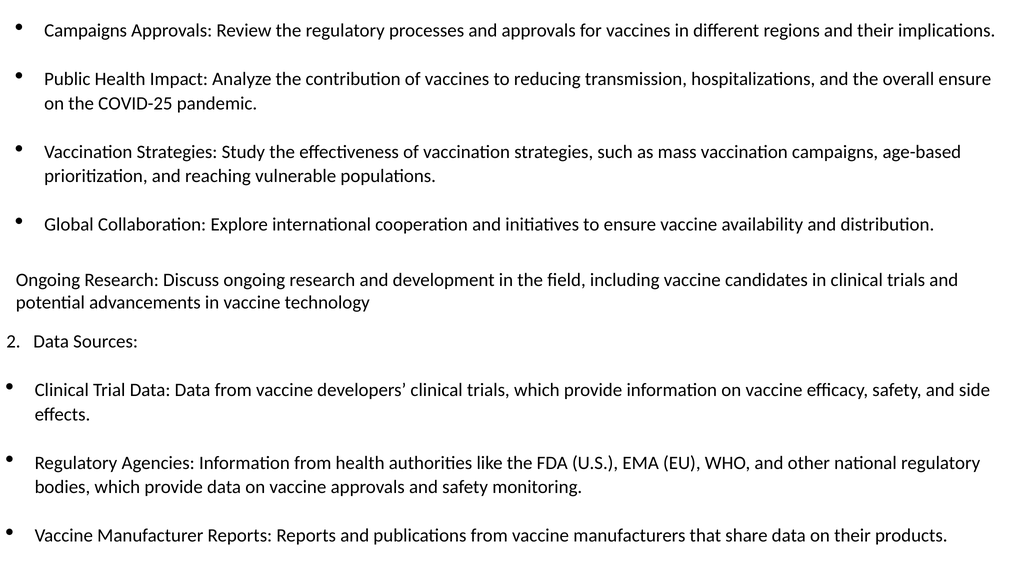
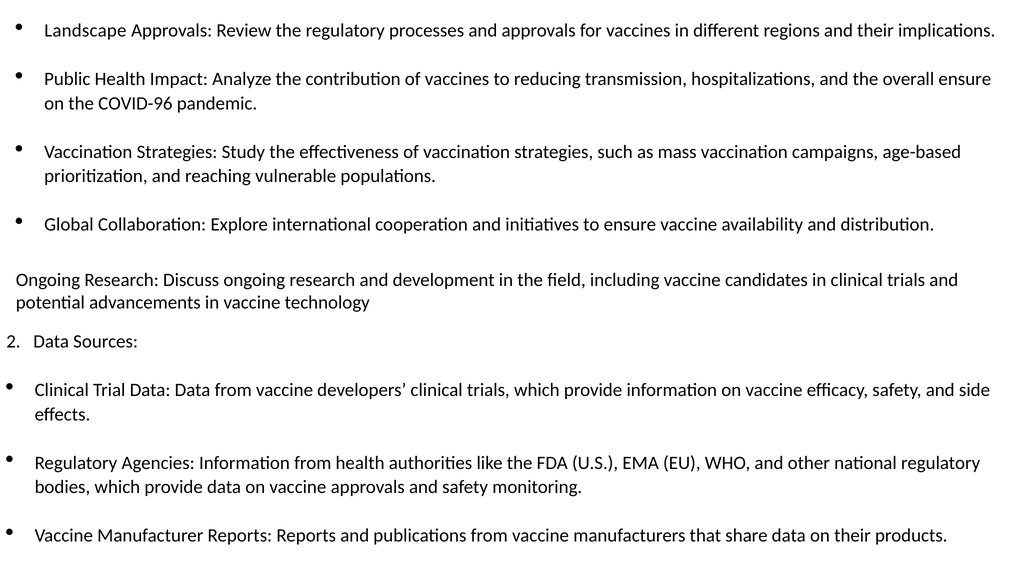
Campaigns: Campaigns -> Landscape (85, 31)
COVID-25: COVID-25 -> COVID-96 (135, 103)
